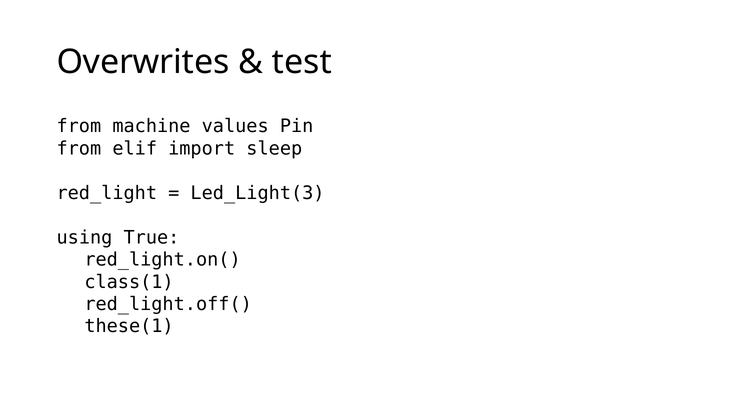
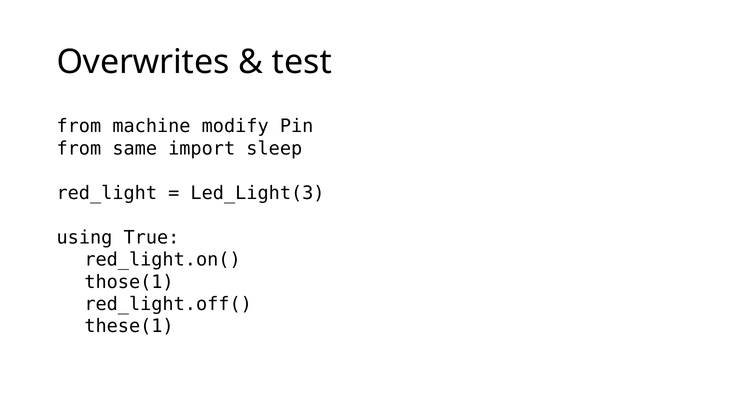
values: values -> modify (235, 126)
elif: elif -> same (135, 149)
class(1: class(1 -> those(1 (129, 282)
